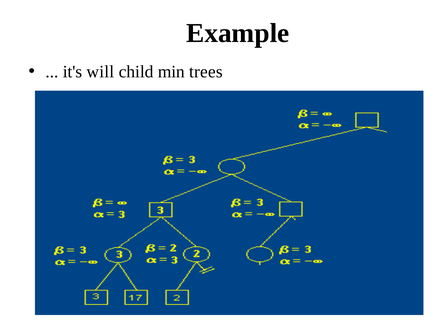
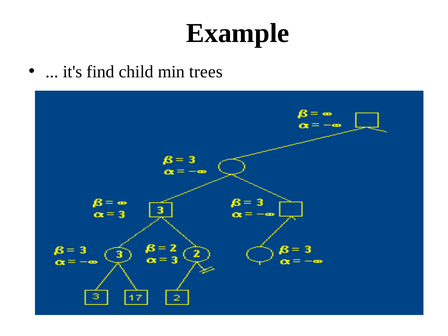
will: will -> find (100, 72)
